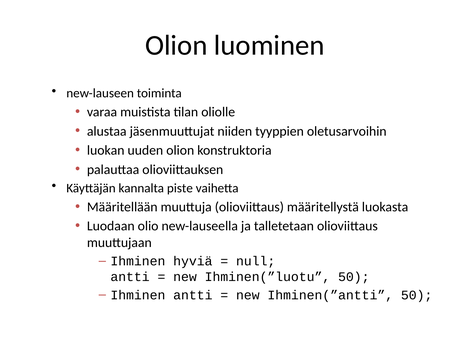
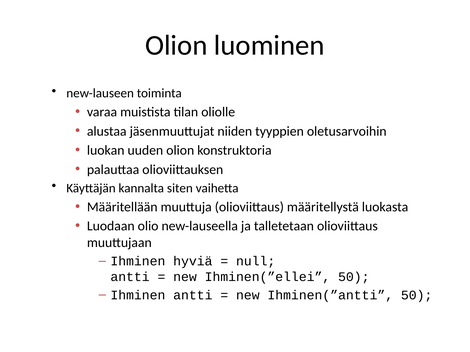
piste: piste -> siten (180, 188)
Ihminen(”luotu: Ihminen(”luotu -> Ihminen(”ellei (267, 277)
